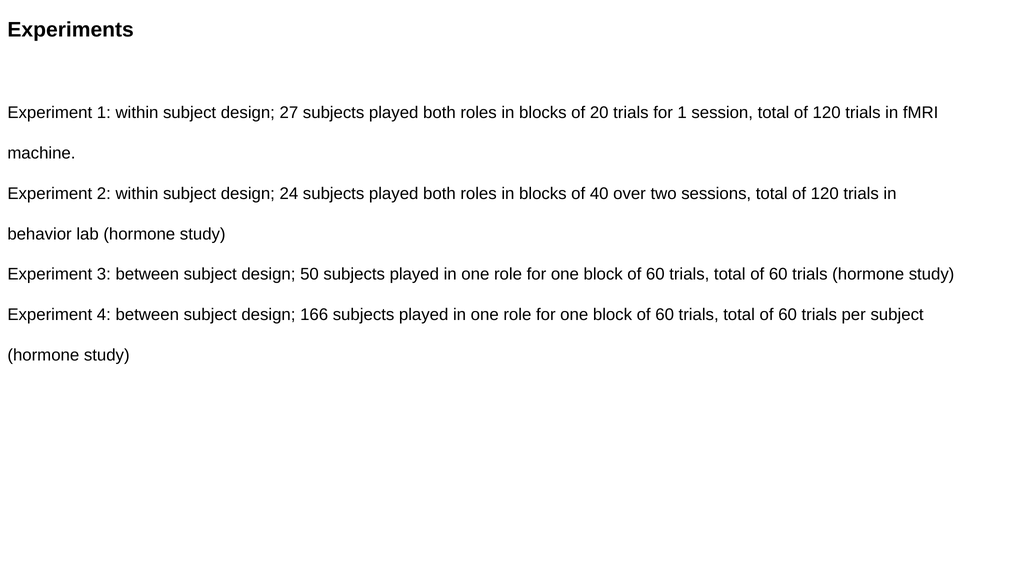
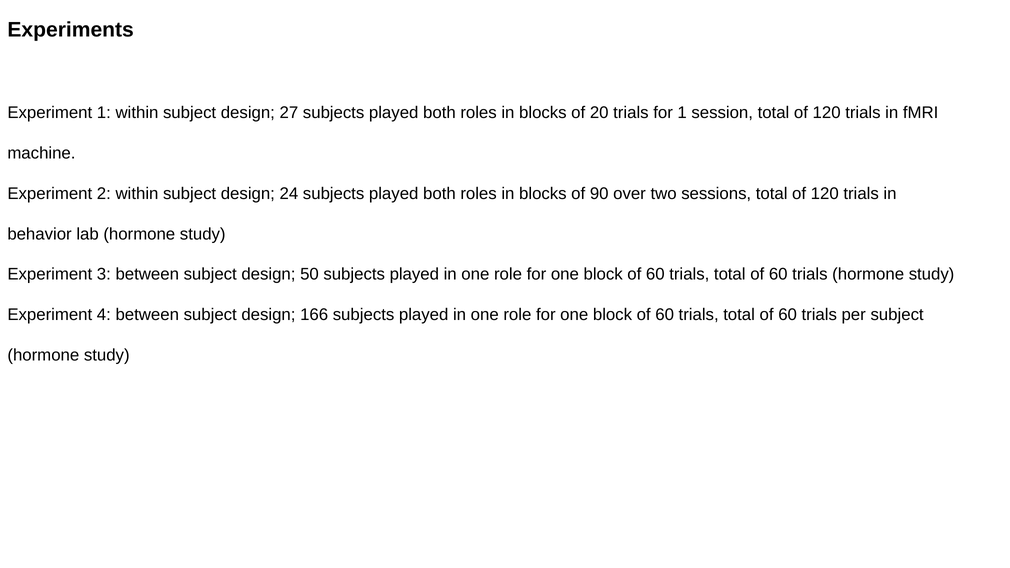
40: 40 -> 90 (599, 194)
